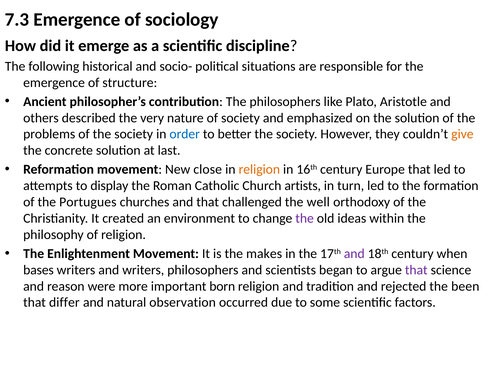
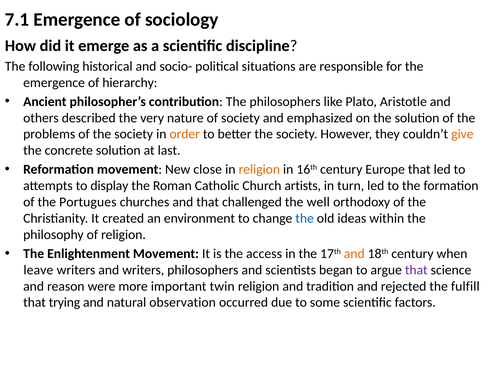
7.3: 7.3 -> 7.1 (17, 20)
structure: structure -> hierarchy (130, 83)
order colour: blue -> orange (185, 134)
the colour: purple -> blue (305, 219)
makes: makes -> access (264, 254)
and colour: purple -> orange (354, 254)
bases: bases -> leave (38, 270)
born: born -> twin (222, 287)
been: been -> fulfill (465, 287)
differ: differ -> trying (64, 303)
